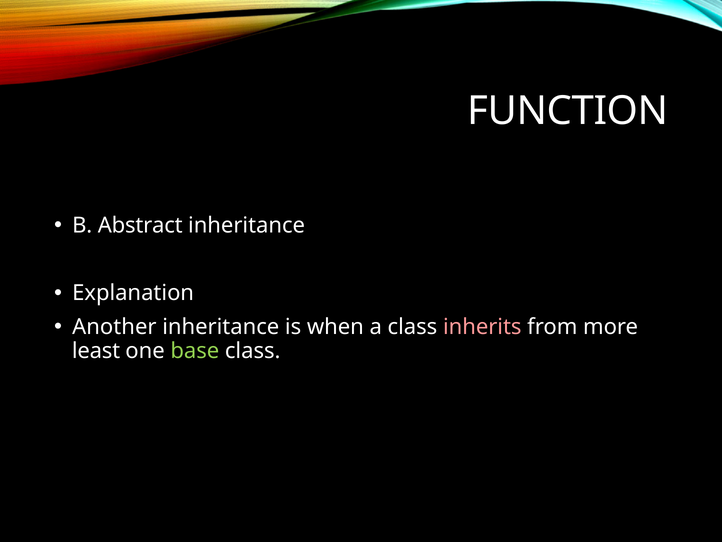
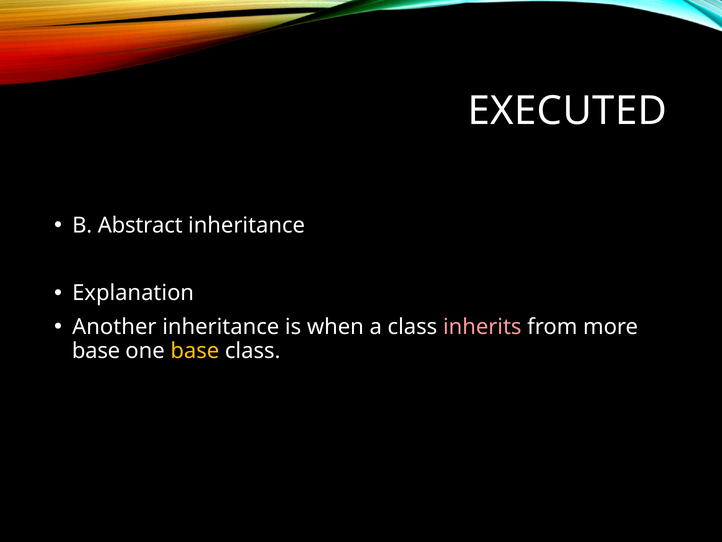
FUNCTION: FUNCTION -> EXECUTED (567, 111)
least: least -> base (96, 351)
base colour: light green -> yellow (195, 351)
